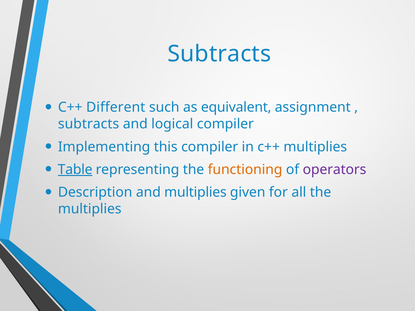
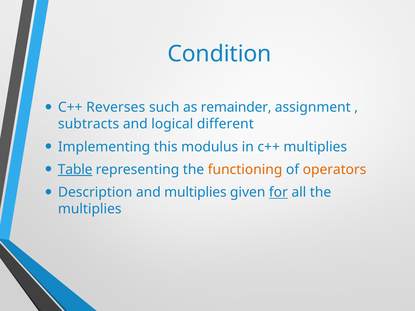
Subtracts: Subtracts -> Condition (219, 54)
Different: Different -> Reverses (116, 107)
equivalent: equivalent -> remainder (236, 107)
logical compiler: compiler -> different (225, 124)
this compiler: compiler -> modulus (210, 147)
operators colour: purple -> orange (334, 170)
for underline: none -> present (278, 193)
